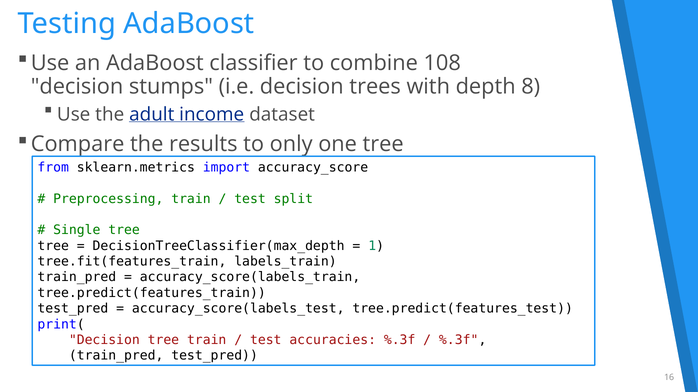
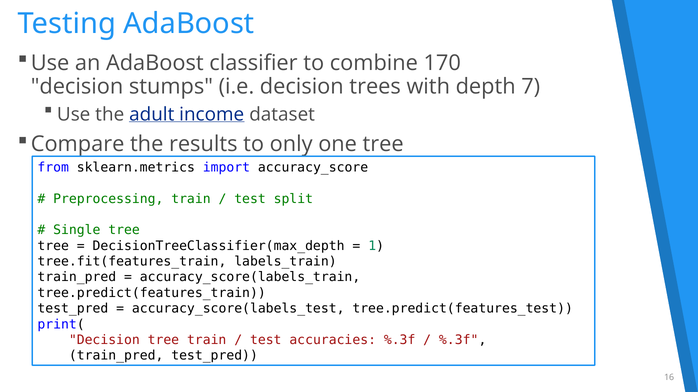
108: 108 -> 170 (442, 63)
8: 8 -> 7 (531, 87)
